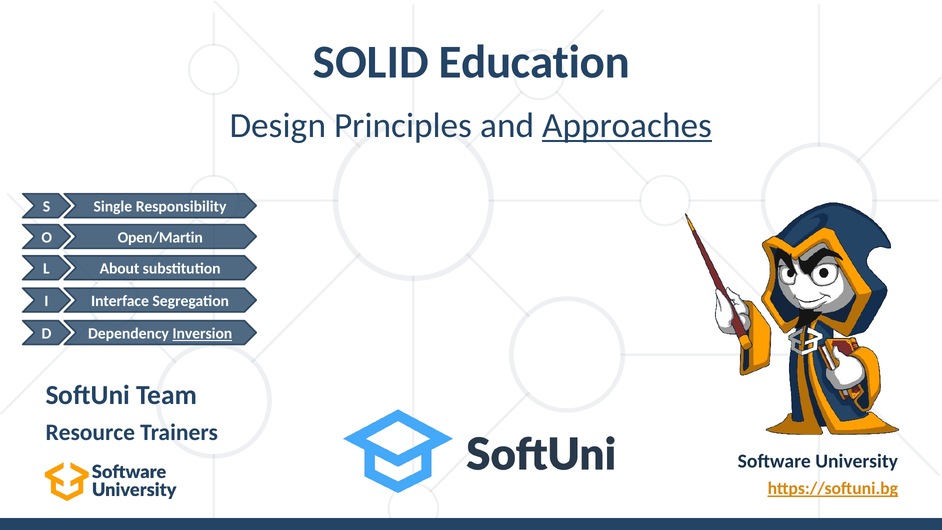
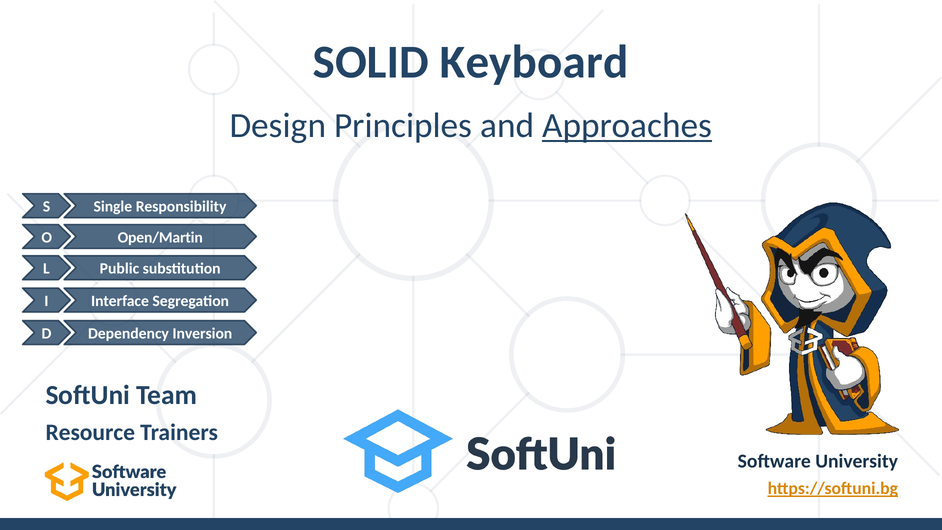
Education: Education -> Keyboard (534, 62)
About: About -> Public (119, 269)
Inversion underline: present -> none (202, 334)
